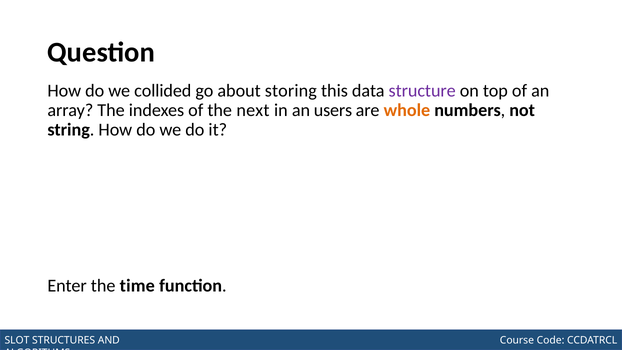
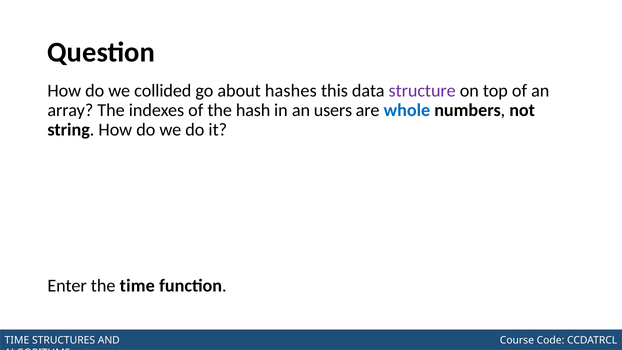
storing: storing -> hashes (291, 91)
next: next -> hash (253, 110)
whole colour: orange -> blue (407, 110)
SLOT: SLOT -> TIME (17, 340)
